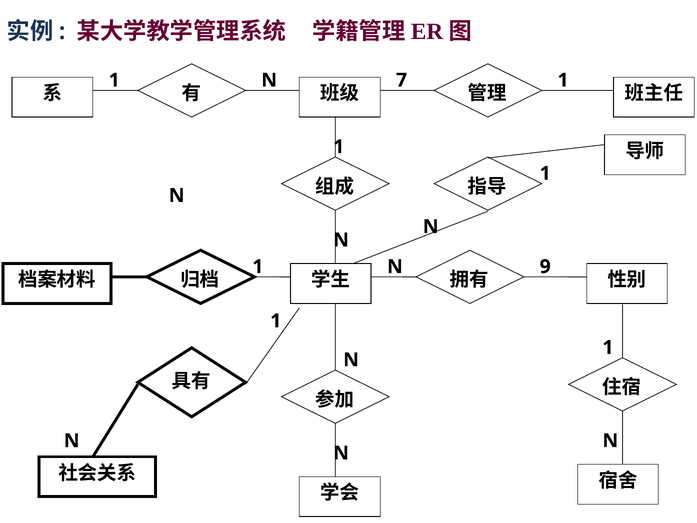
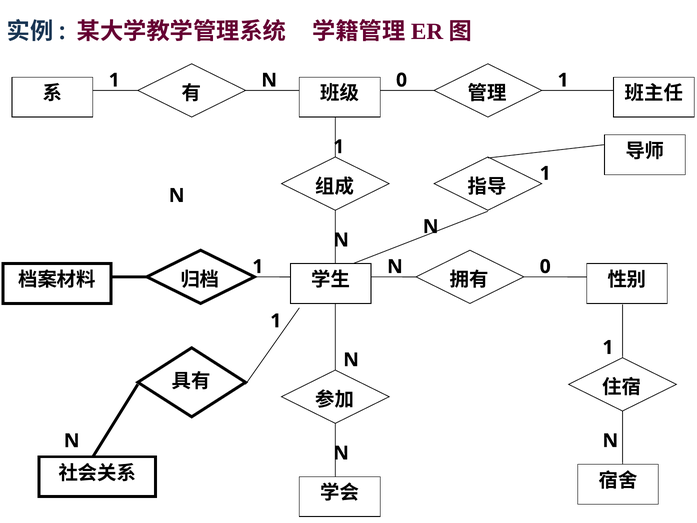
1 N 7: 7 -> 0 (402, 80)
9: 9 -> 0 (545, 267)
